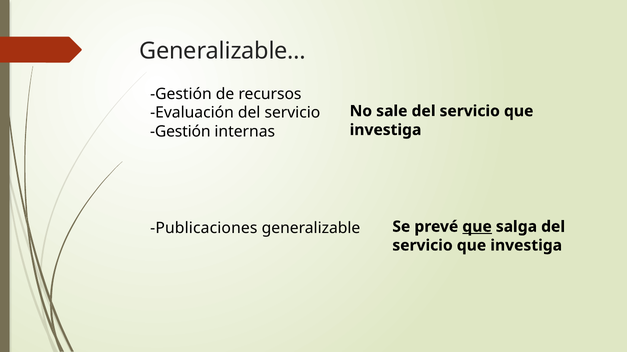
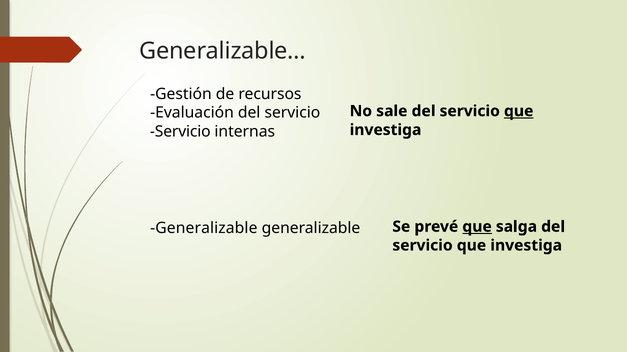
que underline: none -> present (519, 111)
Gestión: Gestión -> Servicio (180, 132)
Publicaciones: Publicaciones -> Generalizable (204, 228)
